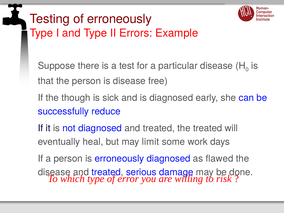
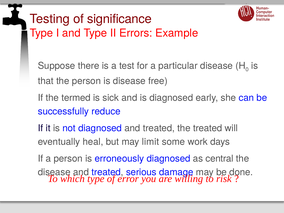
of erroneously: erroneously -> significance (119, 19)
though: though -> termed (76, 98)
flawed: flawed -> central (220, 159)
